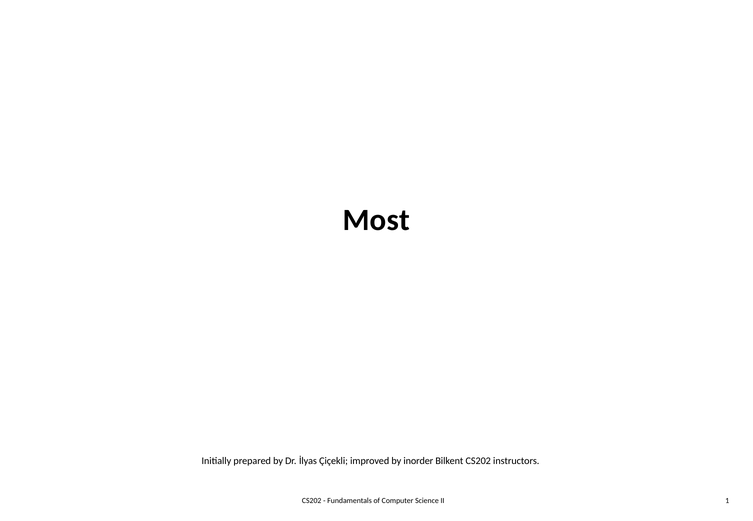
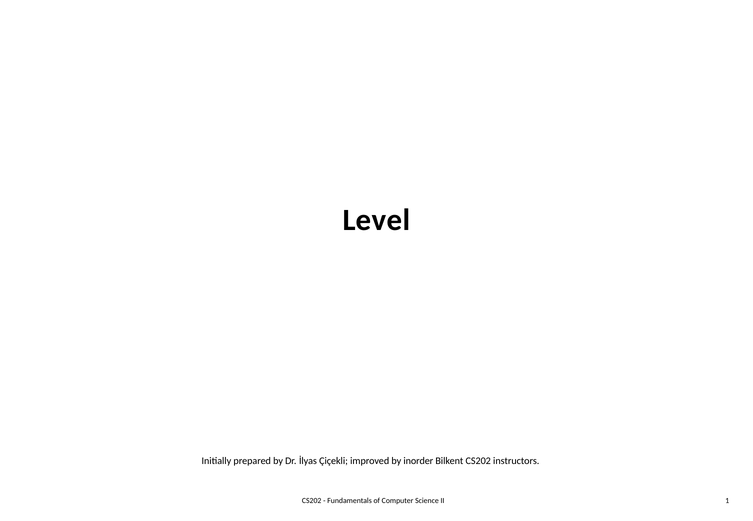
Most: Most -> Level (376, 220)
